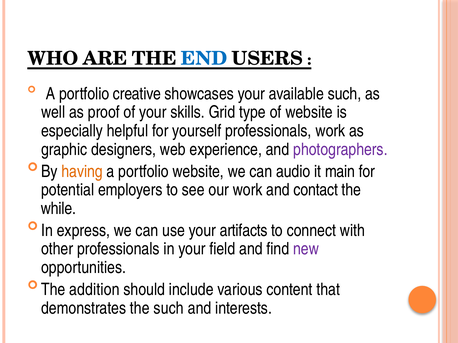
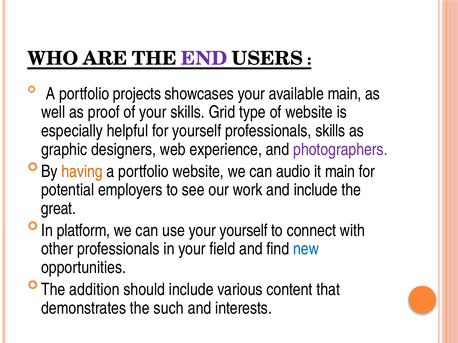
END colour: blue -> purple (204, 59)
creative: creative -> projects (137, 94)
available such: such -> main (345, 94)
professionals work: work -> skills (330, 131)
and contact: contact -> include (316, 190)
while: while -> great (58, 209)
express: express -> platform (83, 231)
your artifacts: artifacts -> yourself (244, 231)
new colour: purple -> blue (306, 249)
